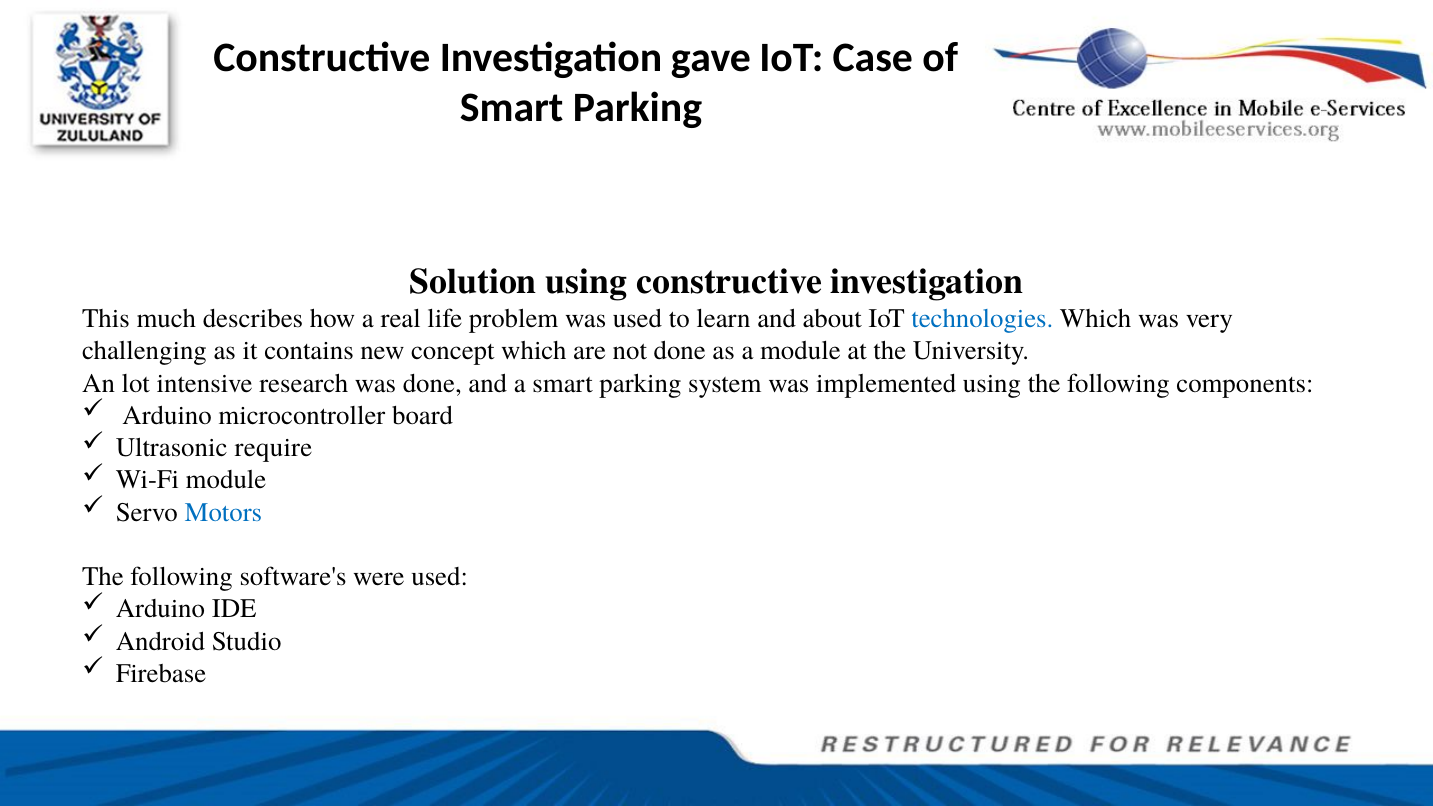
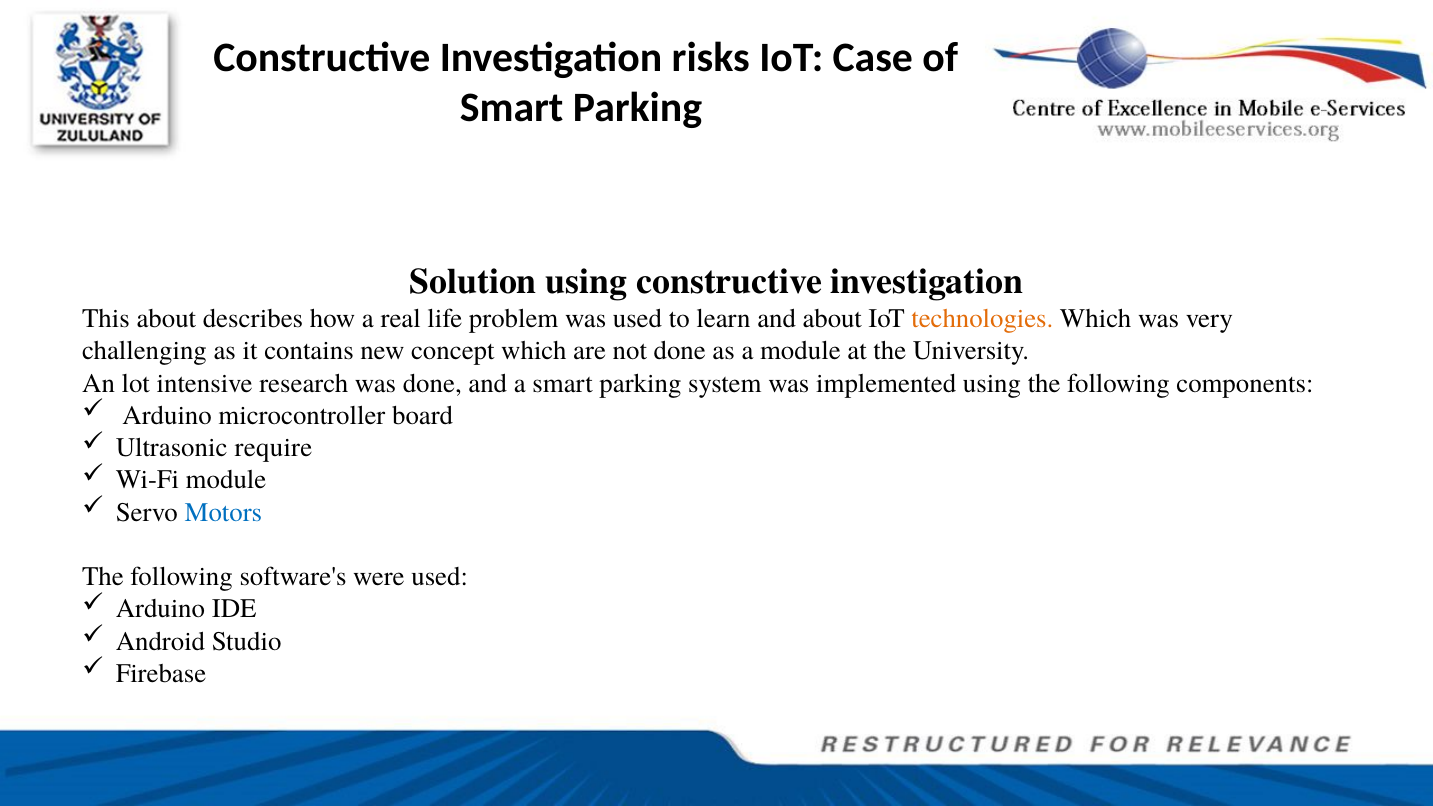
gave: gave -> risks (711, 57)
This much: much -> about (166, 319)
technologies colour: blue -> orange (982, 319)
